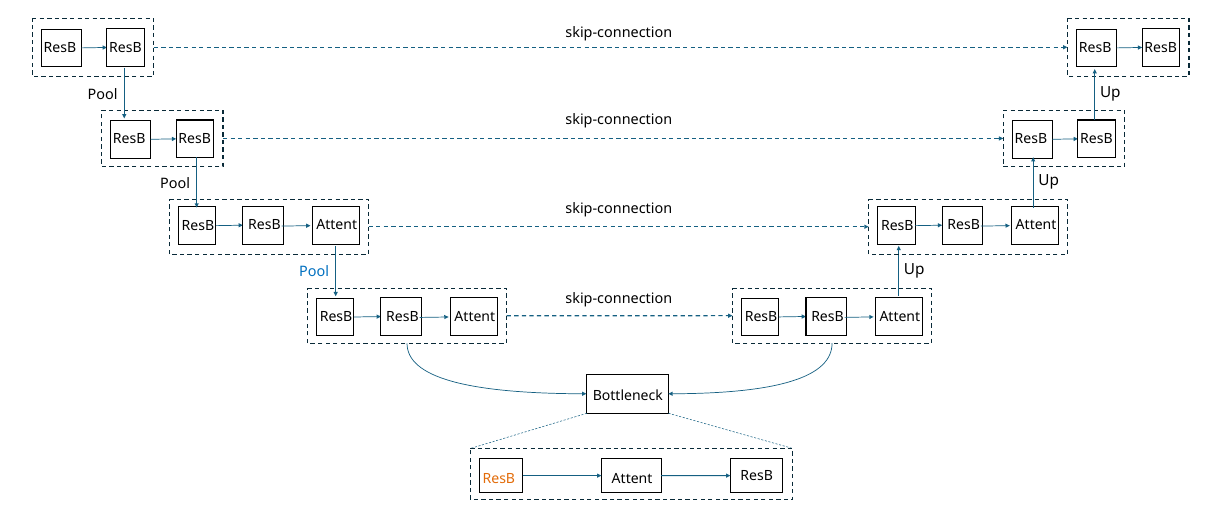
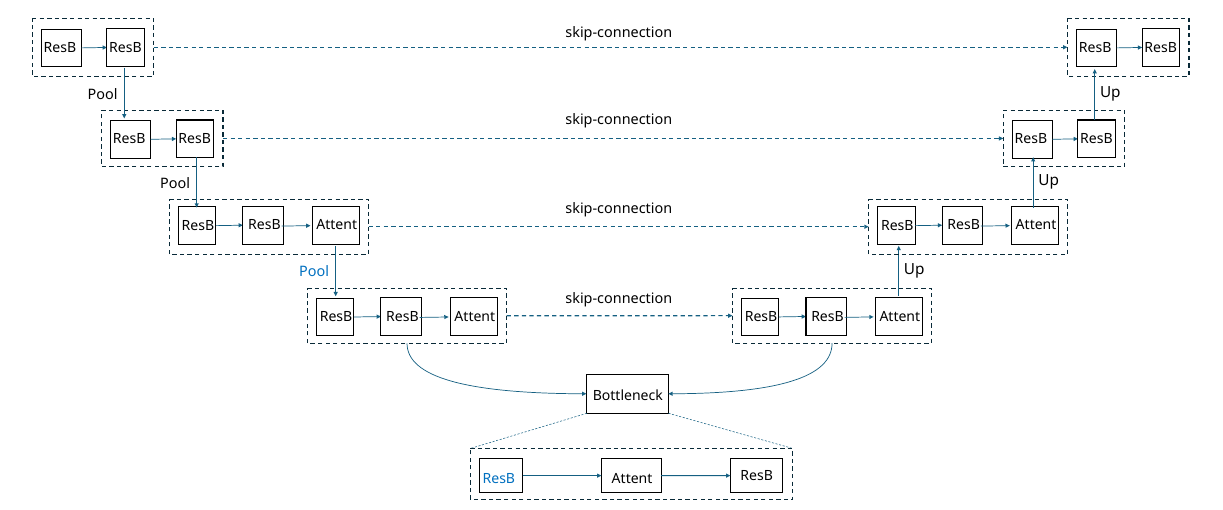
ResB colour: orange -> blue (499, 478)
